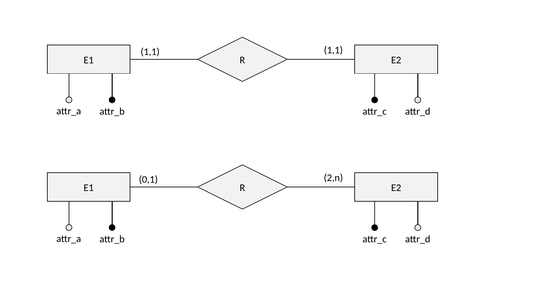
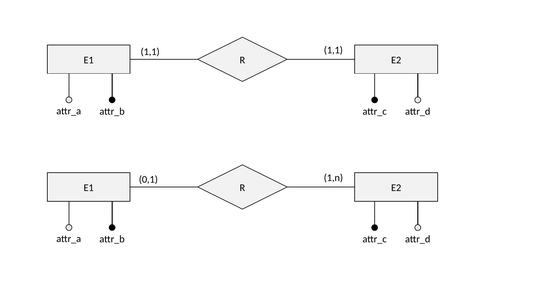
2,n: 2,n -> 1,n (333, 178)
